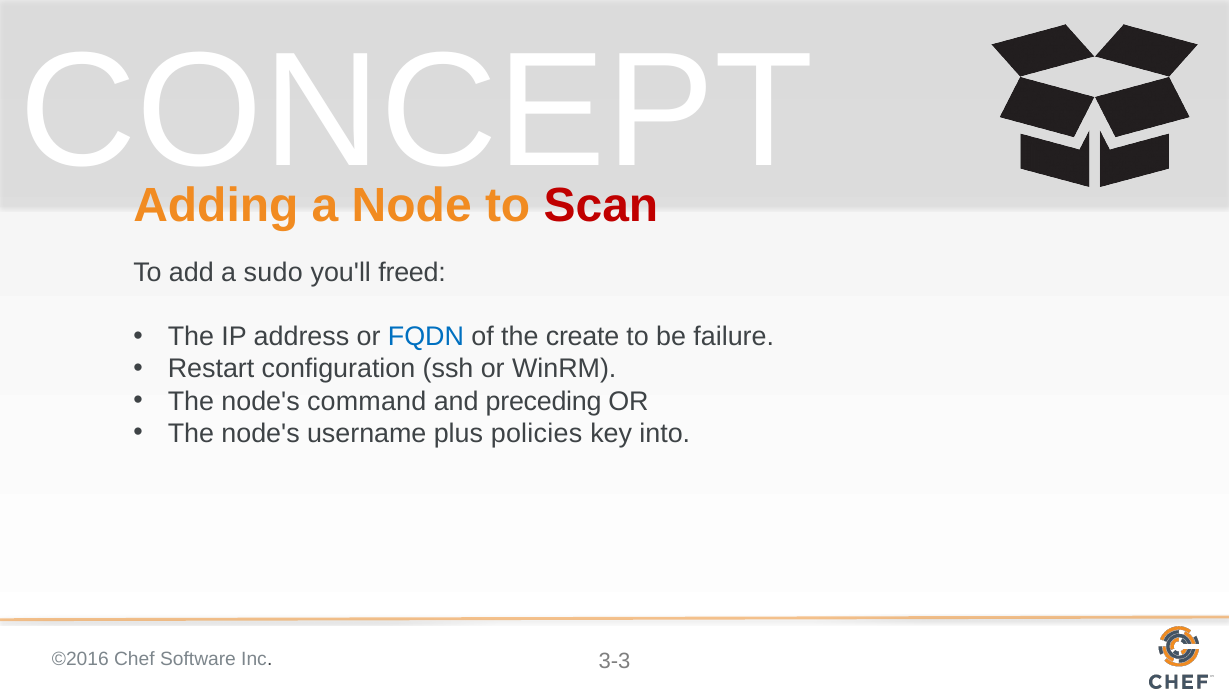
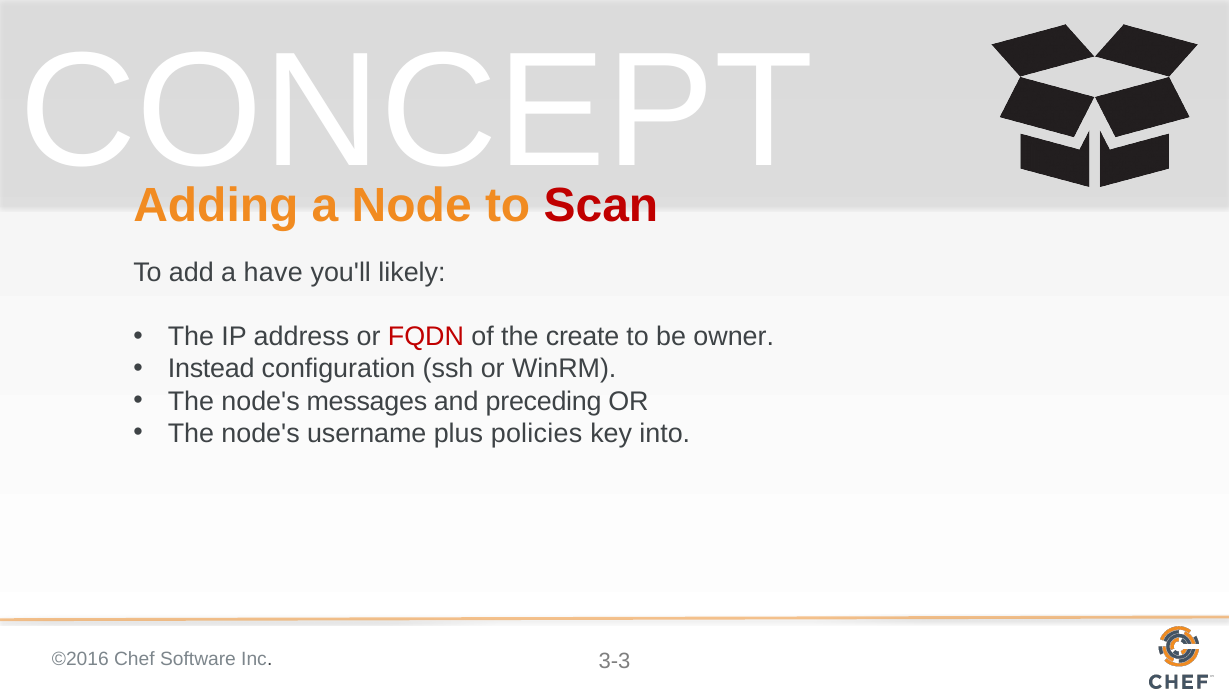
sudo: sudo -> have (273, 272)
freed: freed -> likely (412, 272)
FQDN colour: blue -> red (426, 337)
failure: failure -> owner (734, 337)
Restart: Restart -> Instead (211, 369)
command: command -> messages (367, 401)
